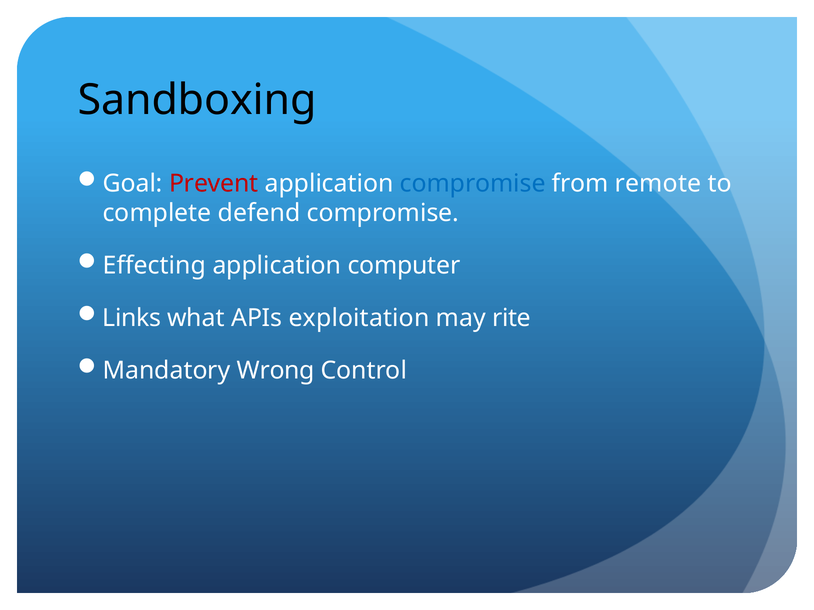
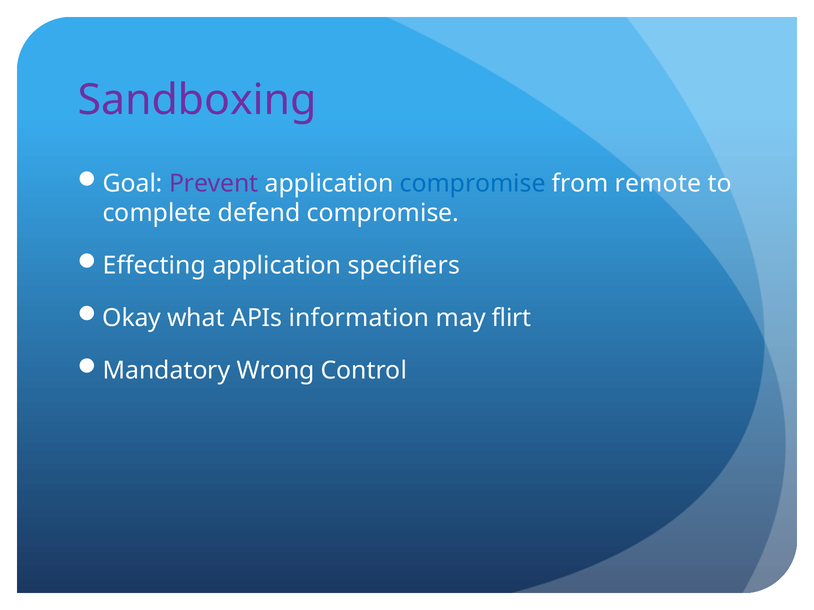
Sandboxing colour: black -> purple (197, 100)
Prevent colour: red -> purple (214, 184)
computer: computer -> specifiers (404, 266)
Links: Links -> Okay (132, 318)
exploitation: exploitation -> information (359, 318)
rite: rite -> flirt (512, 318)
